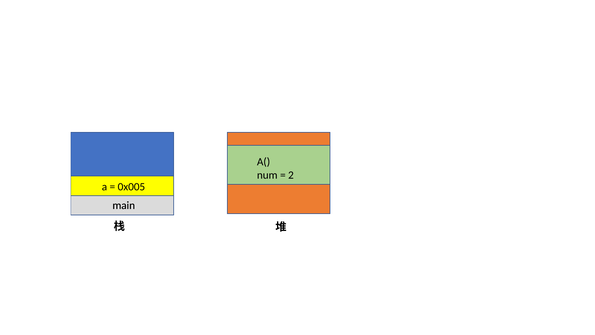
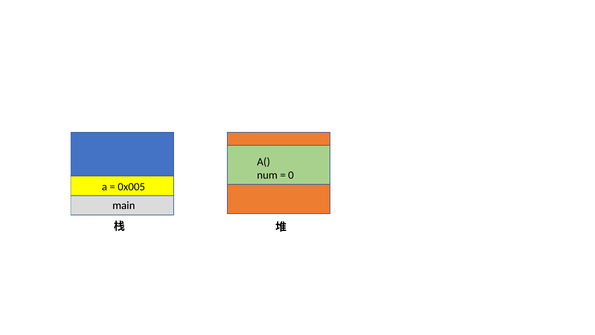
2: 2 -> 0 (291, 175)
